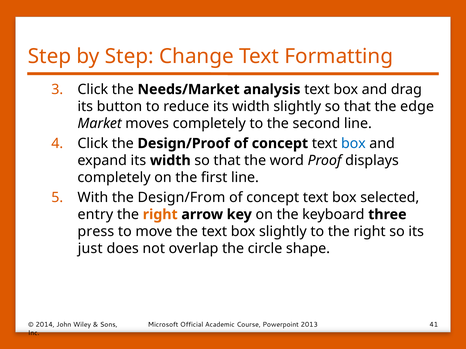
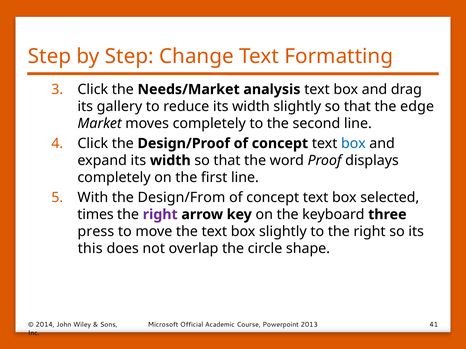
button: button -> gallery (119, 107)
entry: entry -> times (96, 215)
right colour: orange -> purple (160, 215)
just: just -> this (90, 249)
